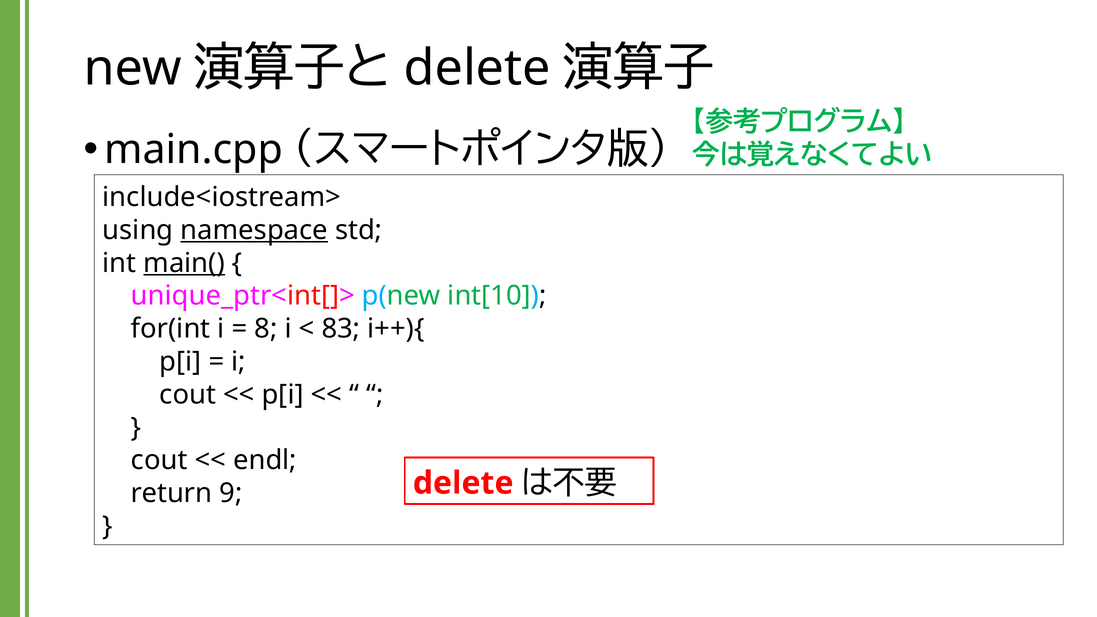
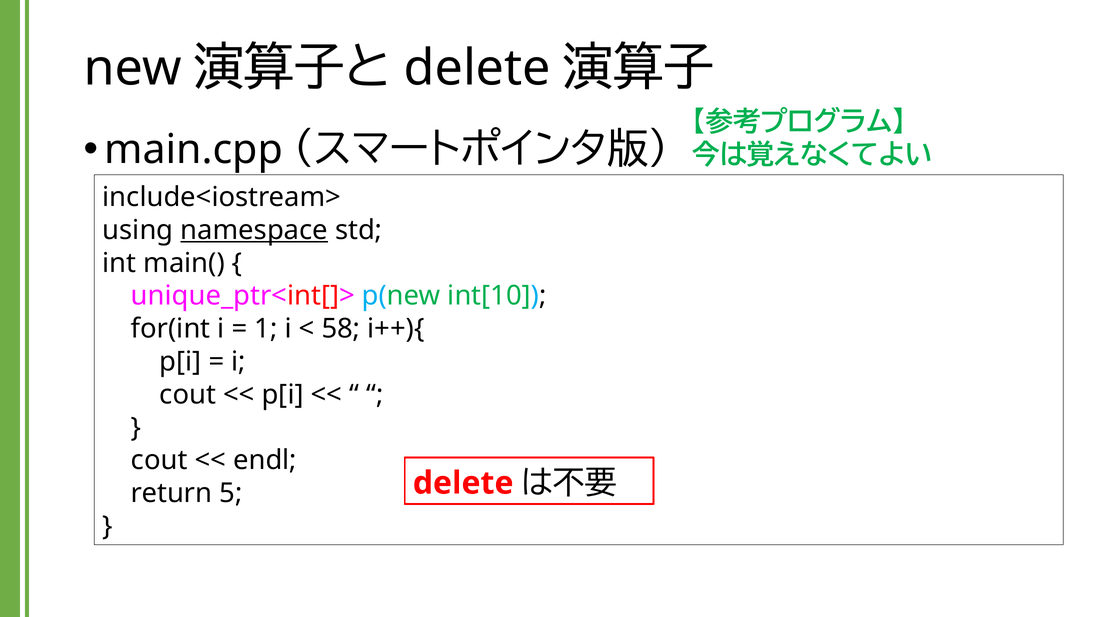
main( underline: present -> none (184, 263)
8: 8 -> 1 (266, 329)
83: 83 -> 58 (341, 329)
9: 9 -> 5 (231, 493)
